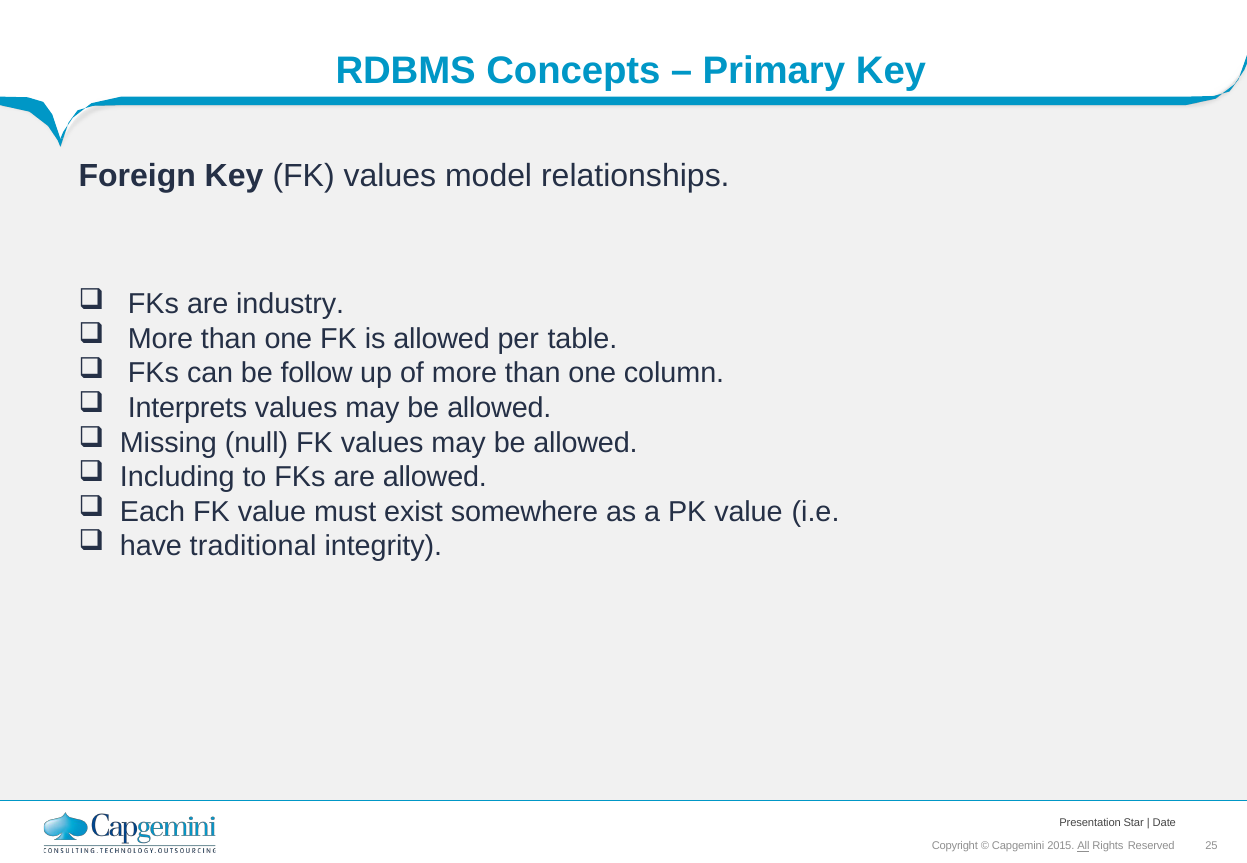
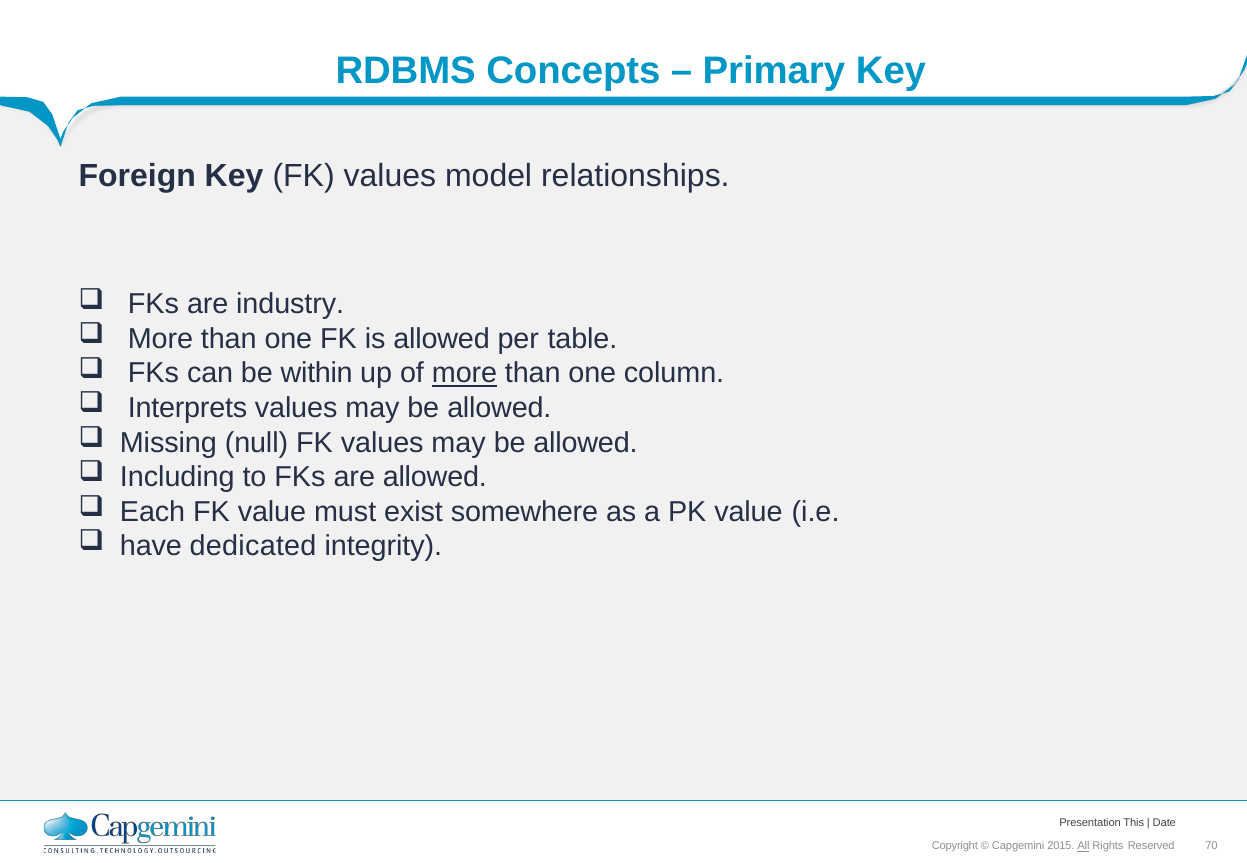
follow: follow -> within (317, 374)
more underline: none -> present (465, 374)
traditional: traditional -> dedicated (253, 546)
Star: Star -> This (1134, 823)
25: 25 -> 70 (1212, 846)
